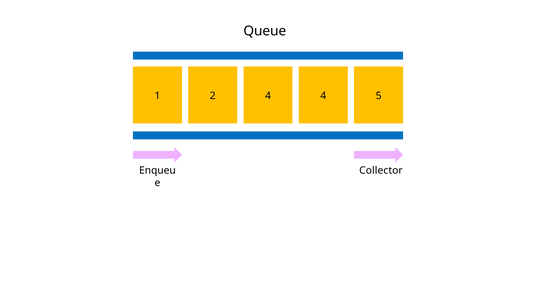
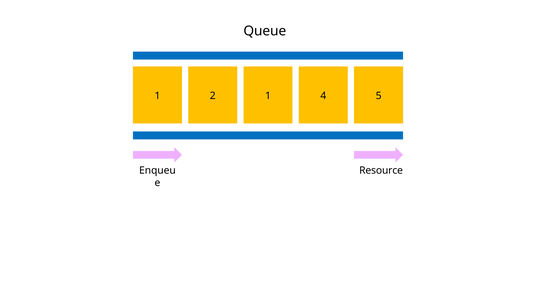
2 4: 4 -> 1 (268, 96)
Collector: Collector -> Resource (381, 171)
